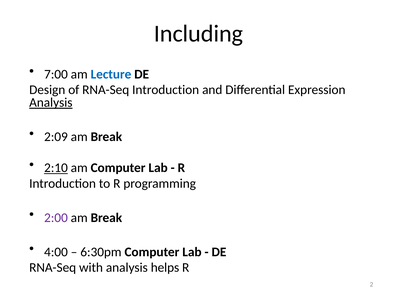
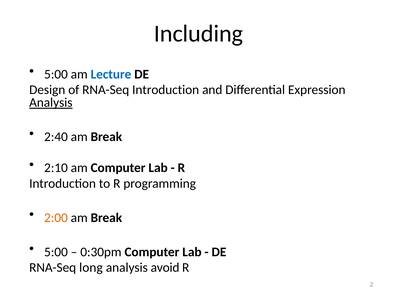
7:00: 7:00 -> 5:00 (56, 74)
2:09: 2:09 -> 2:40 (56, 137)
2:10 underline: present -> none (56, 168)
2:00 colour: purple -> orange (56, 217)
4:00: 4:00 -> 5:00 (56, 252)
6:30pm: 6:30pm -> 0:30pm (101, 252)
with: with -> long (91, 267)
helps: helps -> avoid (165, 267)
